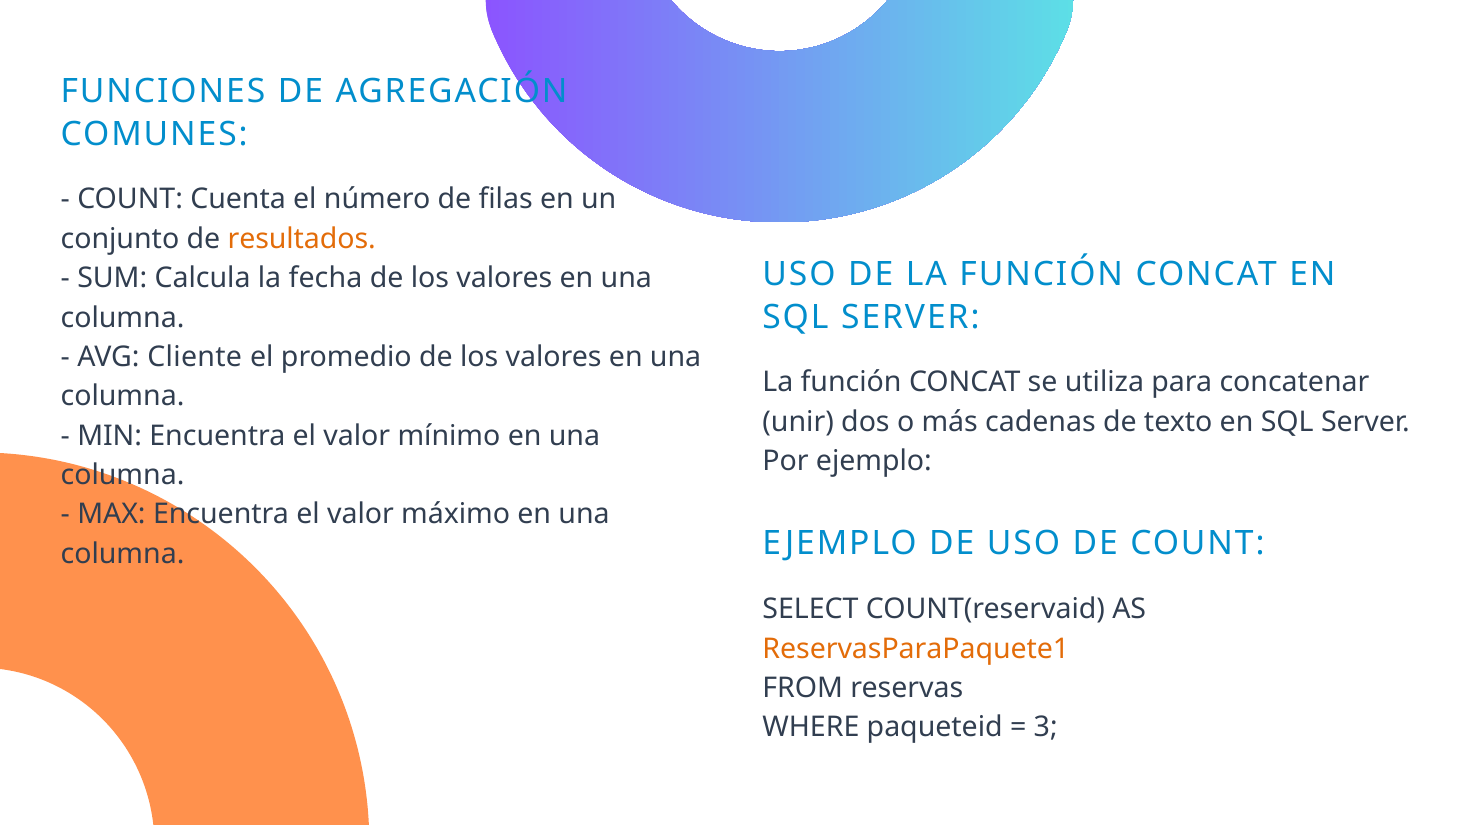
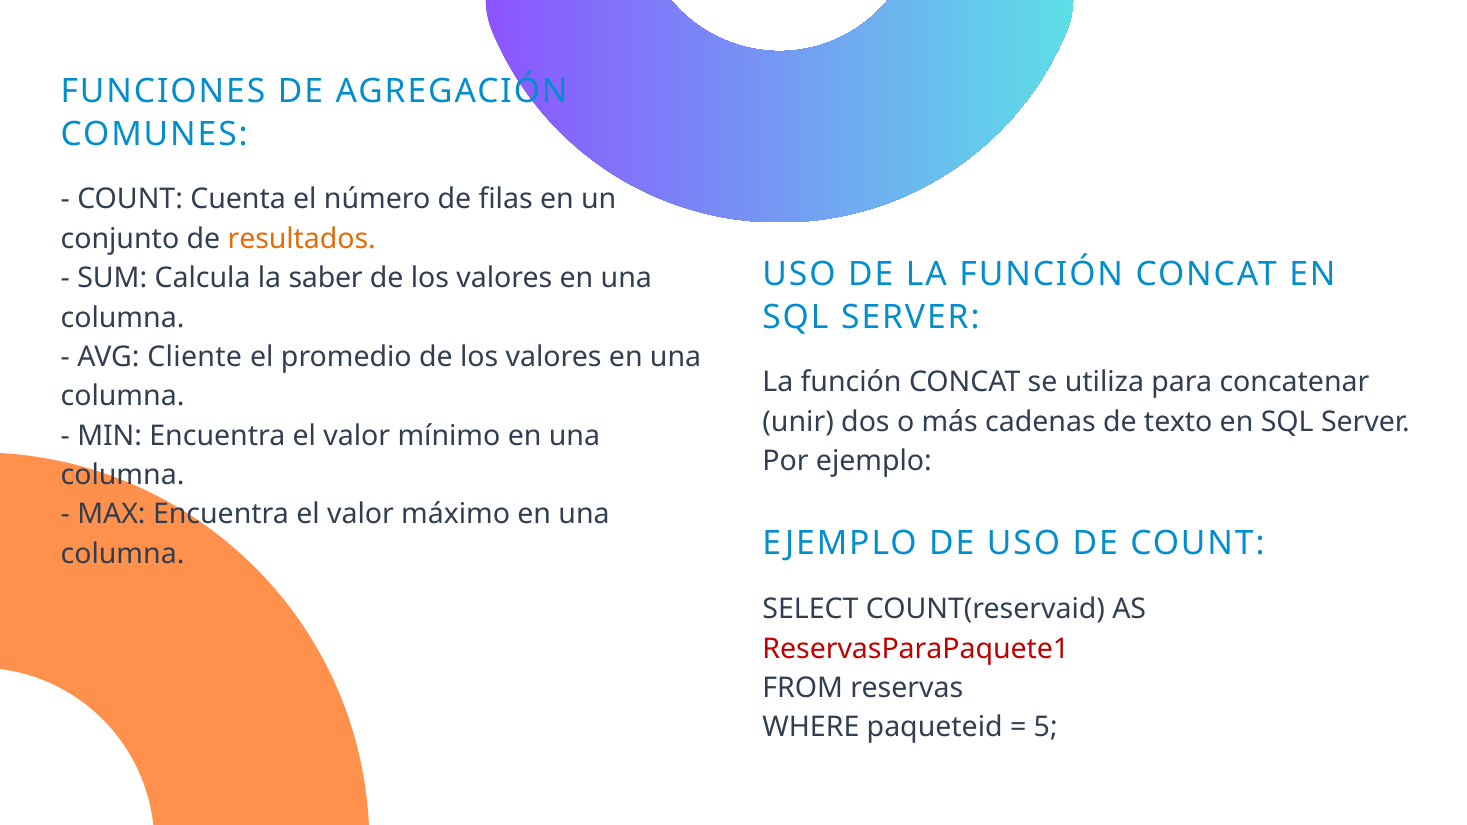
fecha: fecha -> saber (326, 278)
ReservasParaPaquete1 colour: orange -> red (916, 649)
3: 3 -> 5 (1046, 728)
